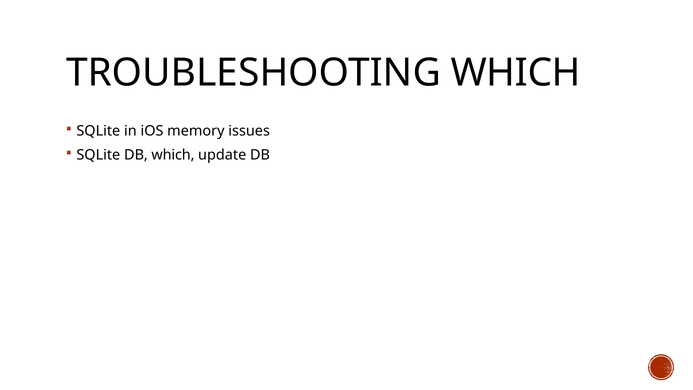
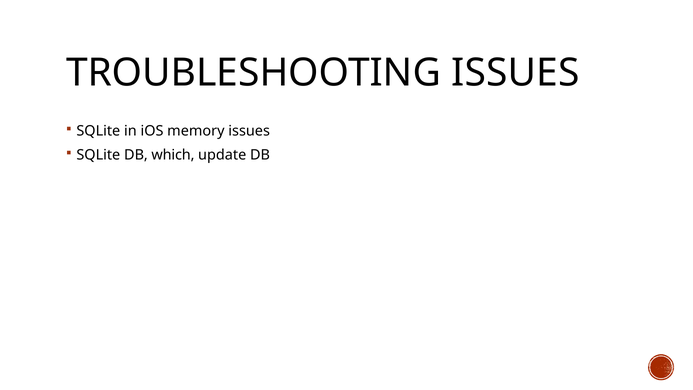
TROUBLESHOOTING WHICH: WHICH -> ISSUES (515, 73)
